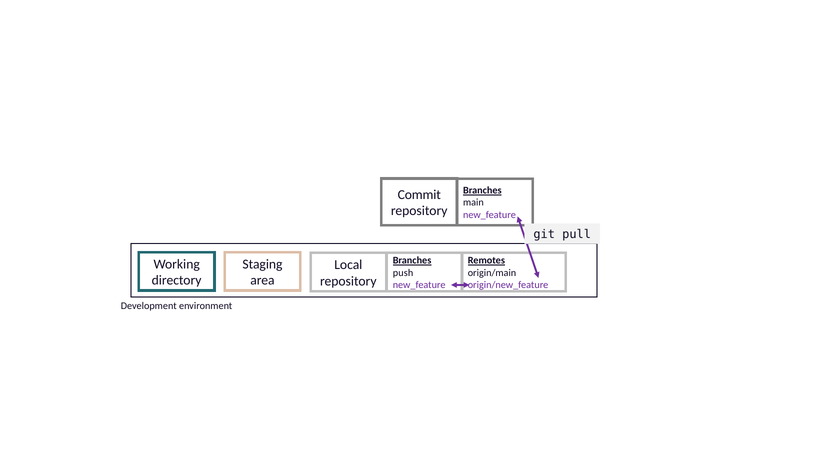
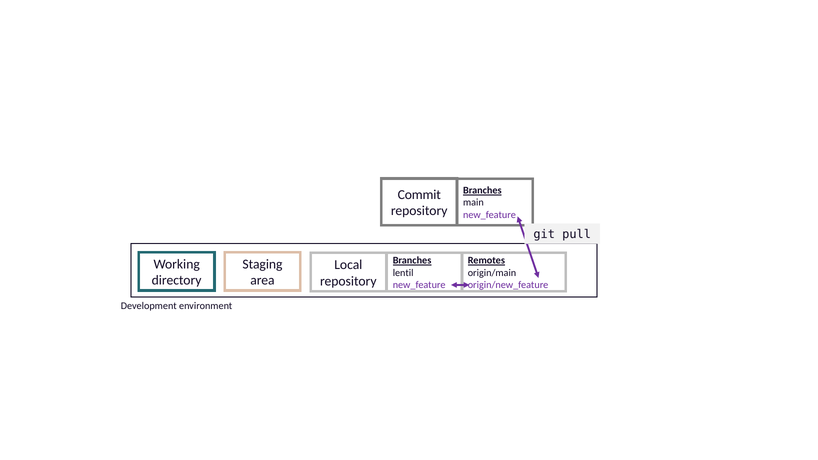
push: push -> lentil (403, 273)
